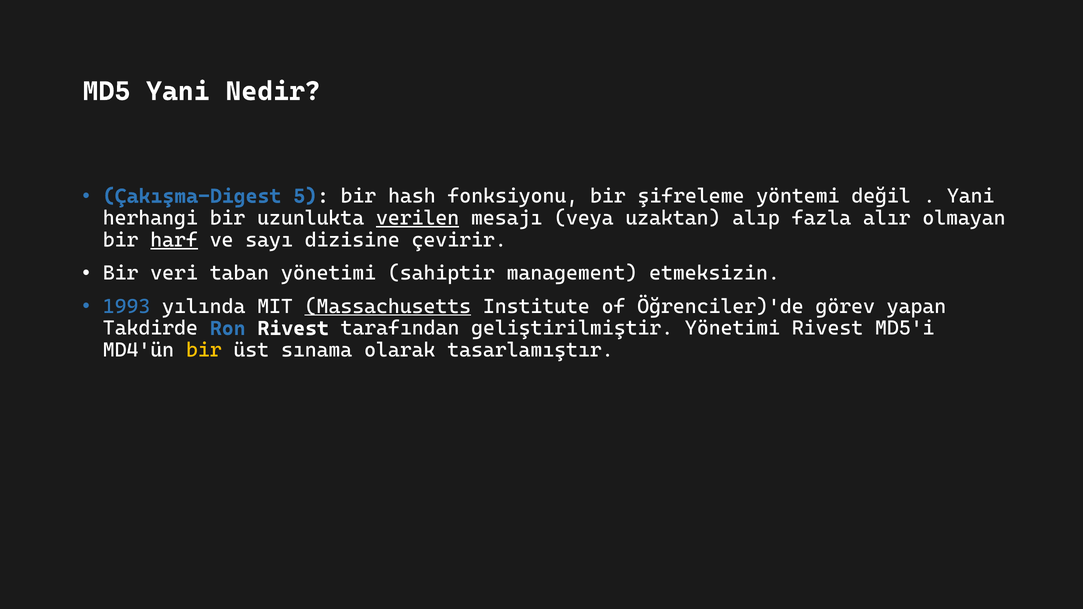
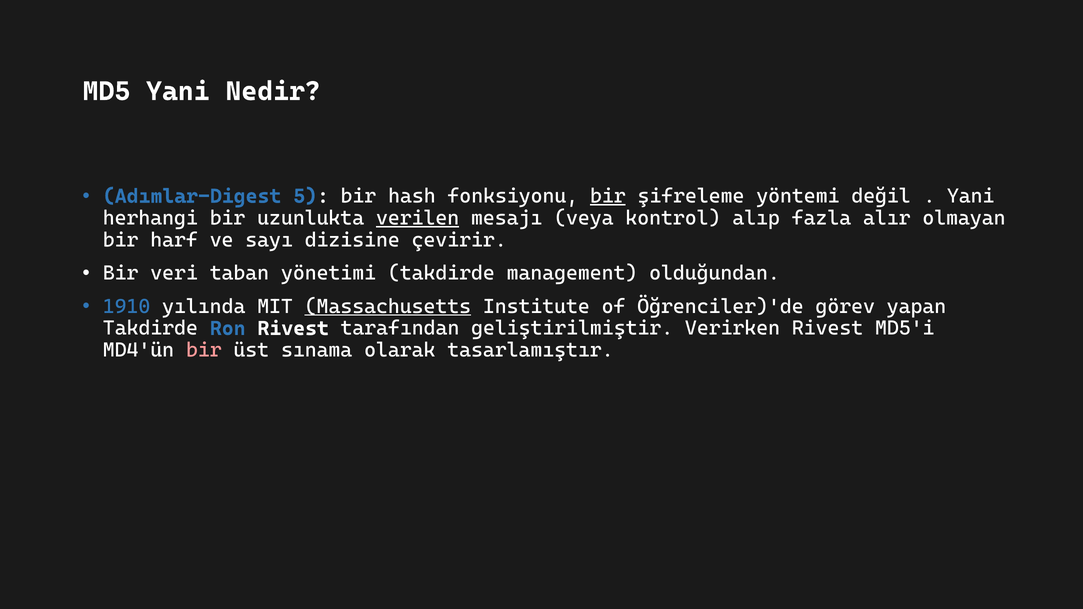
Çakışma-Digest: Çakışma-Digest -> Adımlar-Digest (192, 196)
bir underline: none -> present (608, 196)
uzaktan: uzaktan -> kontrol (673, 218)
harf underline: present -> none (174, 240)
yönetimi sahiptir: sahiptir -> takdirde (441, 273)
etmeksizin: etmeksizin -> olduğundan (715, 273)
1993: 1993 -> 1910 (127, 306)
geliştirilmiştir Yönetimi: Yönetimi -> Verirken (733, 328)
bir colour: yellow -> pink (204, 350)
